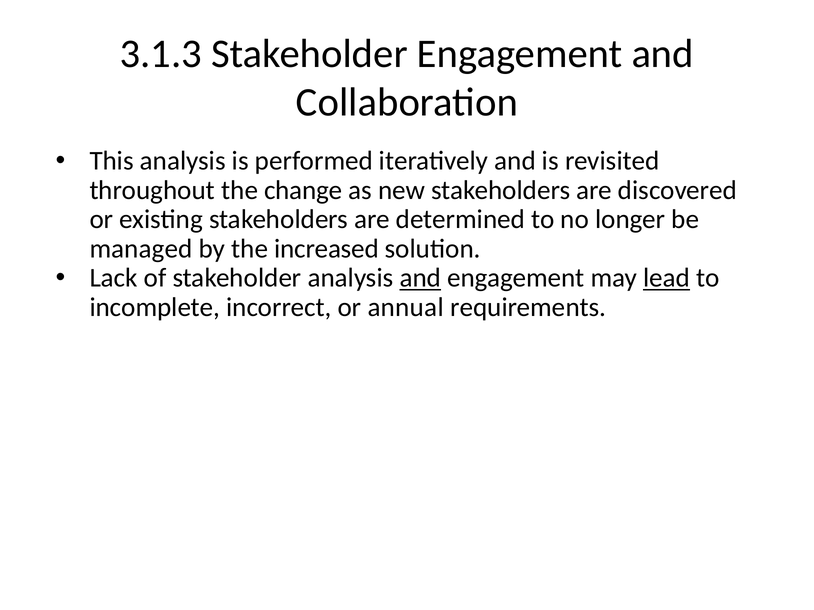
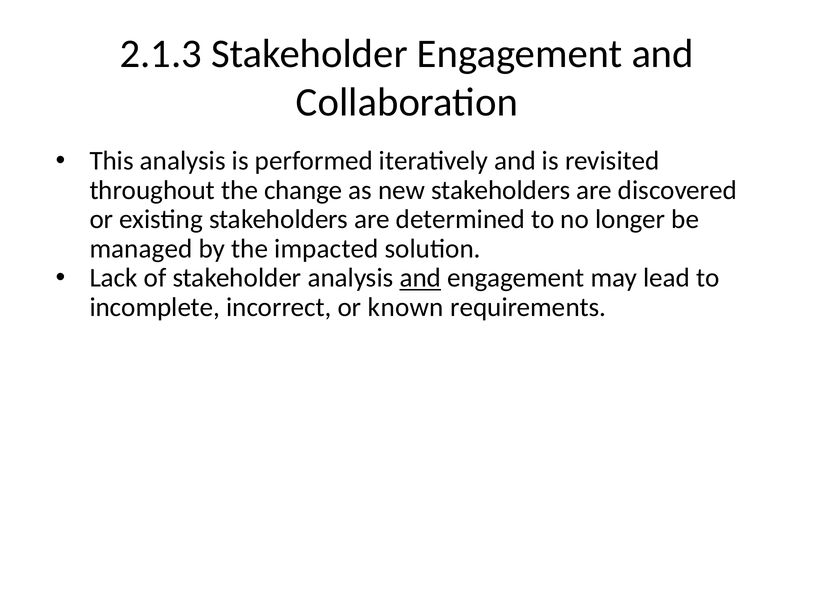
3.1.3: 3.1.3 -> 2.1.3 (161, 54)
increased: increased -> impacted (326, 249)
lead underline: present -> none (667, 278)
annual: annual -> known (406, 307)
